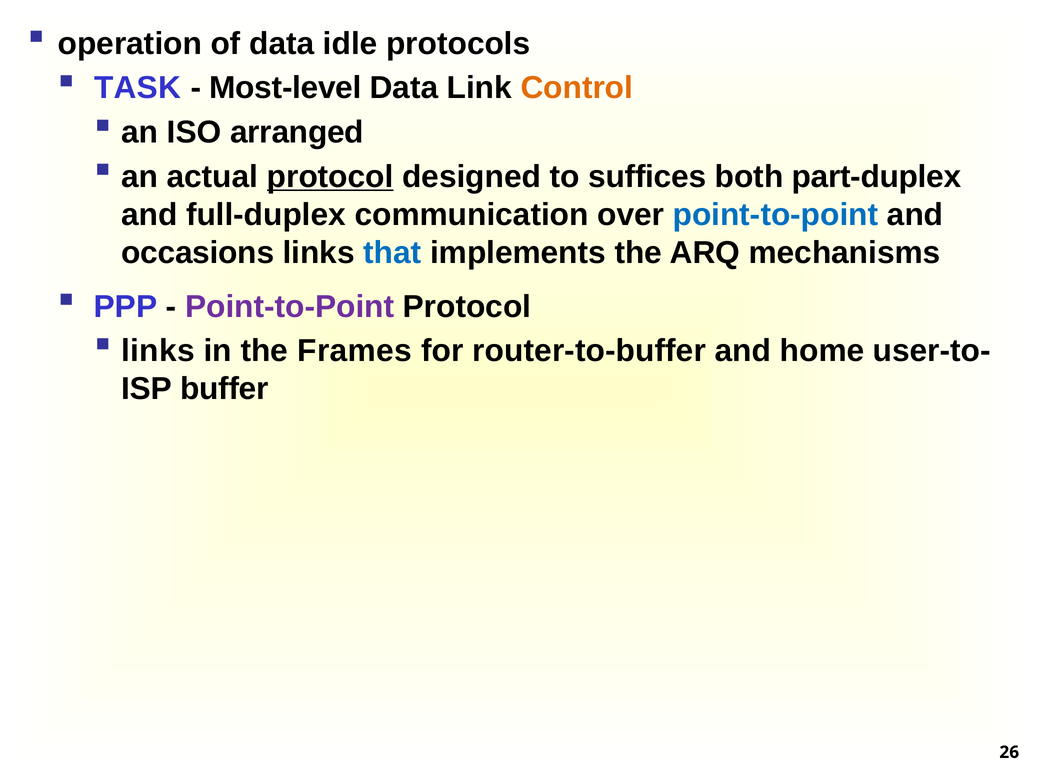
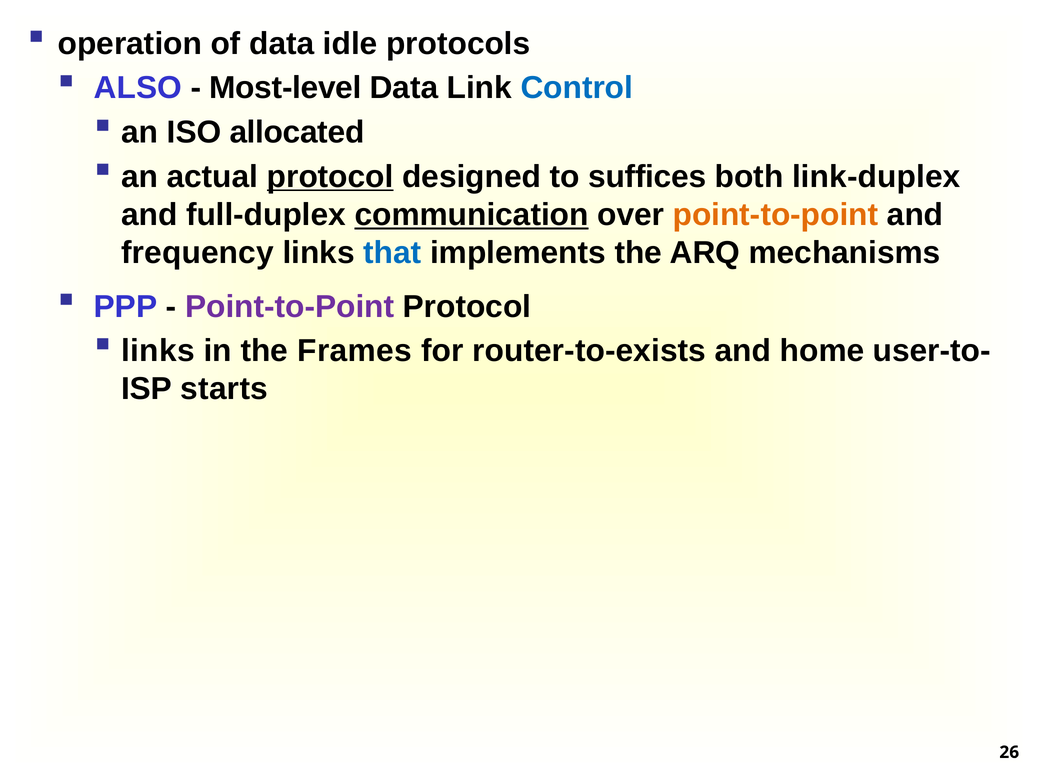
TASK: TASK -> ALSO (138, 88)
Control colour: orange -> blue (577, 88)
arranged: arranged -> allocated (297, 132)
part-duplex: part-duplex -> link-duplex (876, 177)
communication underline: none -> present (472, 215)
point-to-point colour: blue -> orange (775, 215)
occasions: occasions -> frequency (198, 253)
router-to-buffer: router-to-buffer -> router-to-exists (589, 351)
buffer: buffer -> starts (224, 389)
